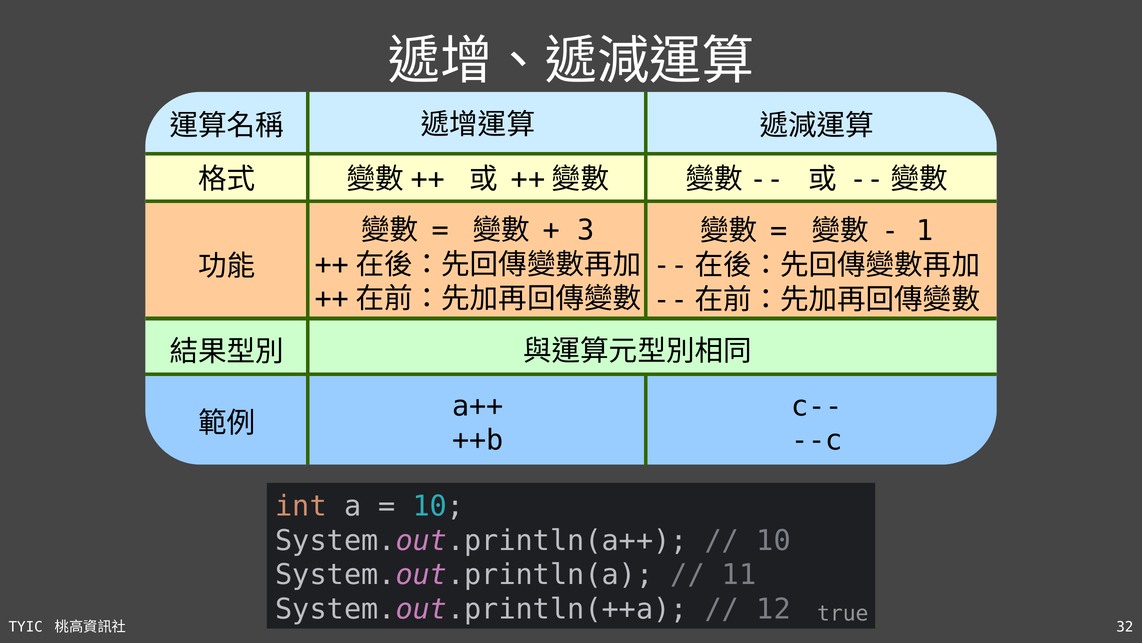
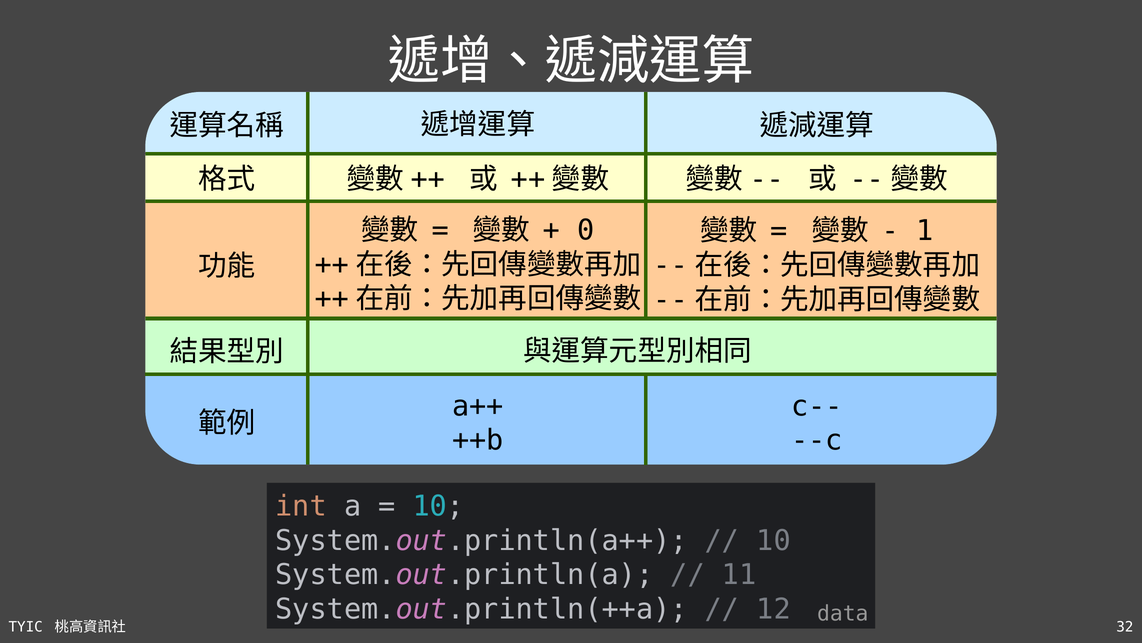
3: 3 -> 0 (586, 230)
true: true -> data (843, 613)
